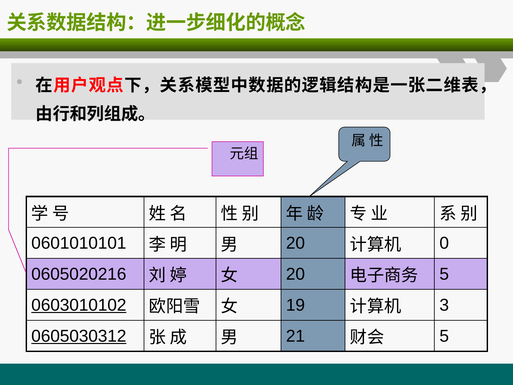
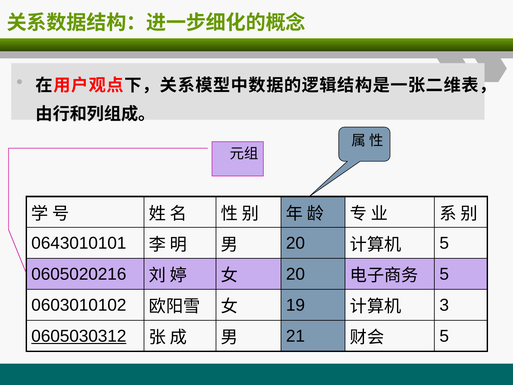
0601010101: 0601010101 -> 0643010101 (79, 243)
0: 0 -> 5 (444, 243)
0603010102 underline: present -> none (79, 305)
